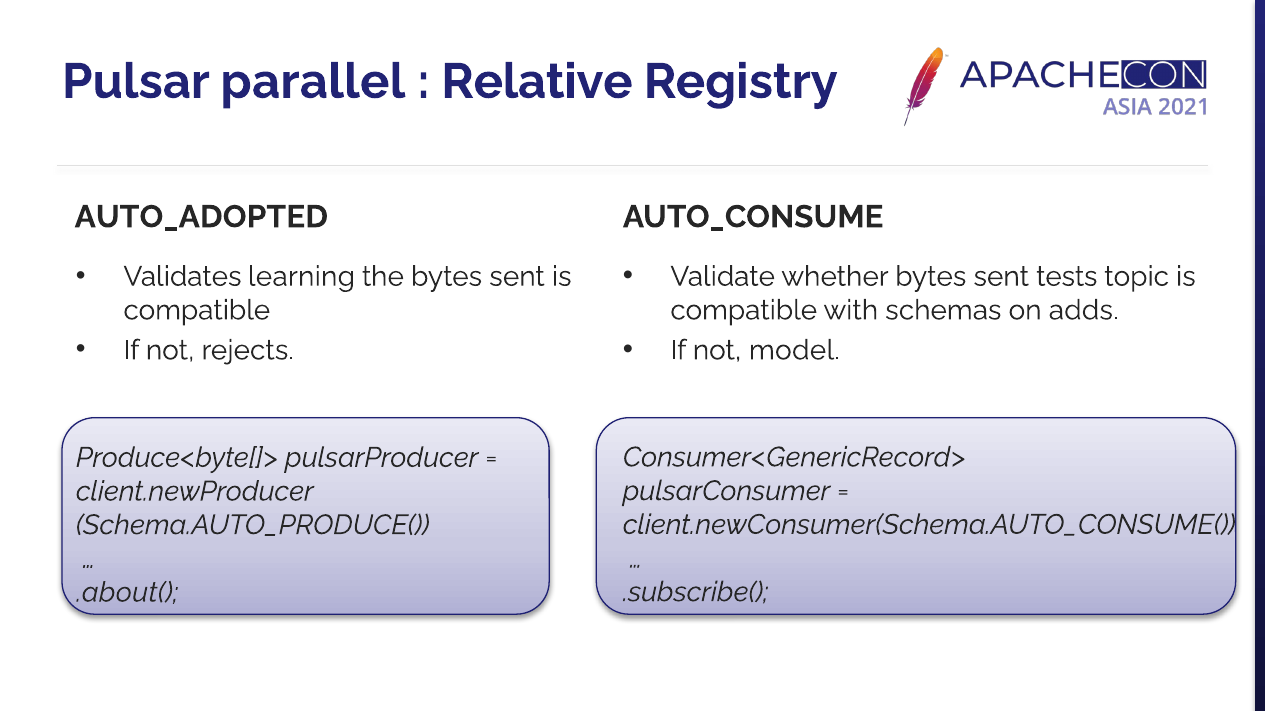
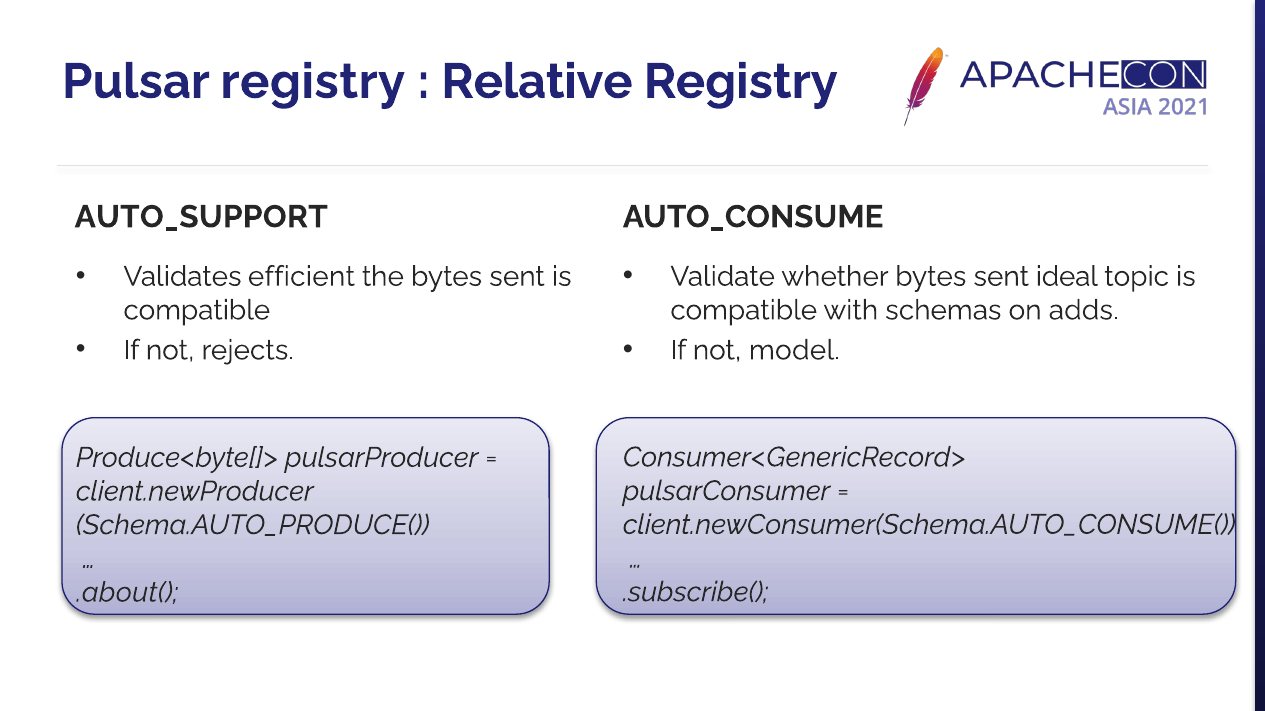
Pulsar parallel: parallel -> registry (313, 82)
AUTO_ADOPTED: AUTO_ADOPTED -> AUTO_SUPPORT (201, 217)
tests: tests -> ideal (1067, 277)
learning: learning -> efficient (301, 277)
